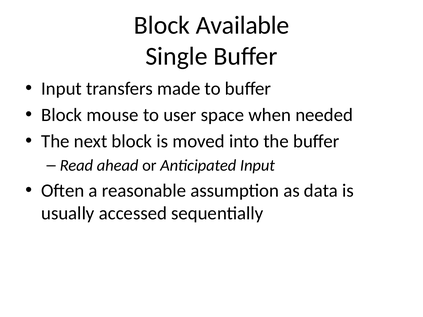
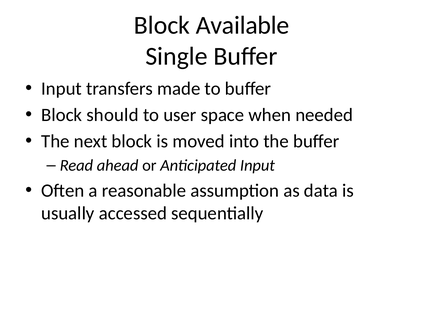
mouse: mouse -> should (113, 115)
